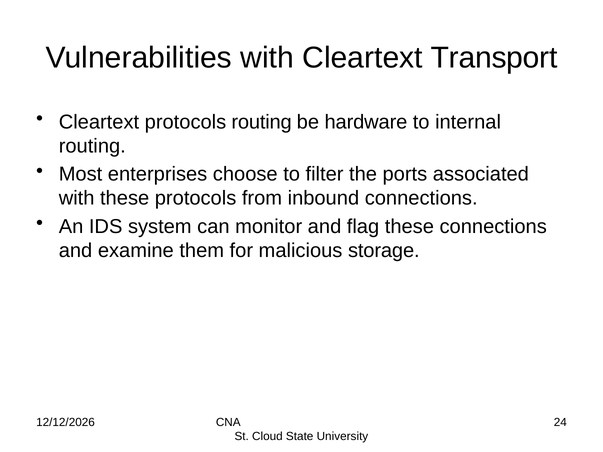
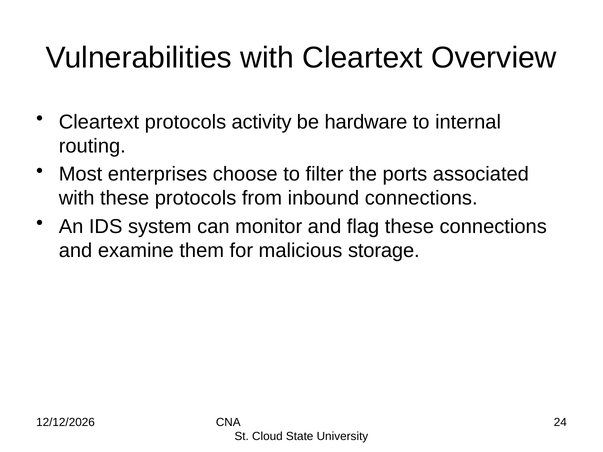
Transport: Transport -> Overview (494, 58)
protocols routing: routing -> activity (262, 122)
